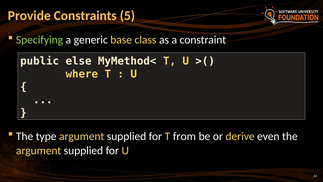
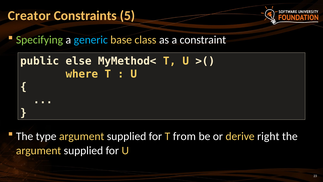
Provide: Provide -> Creator (29, 16)
generic colour: white -> light blue (91, 40)
even: even -> right (268, 136)
